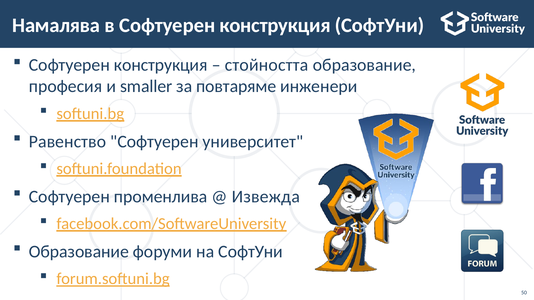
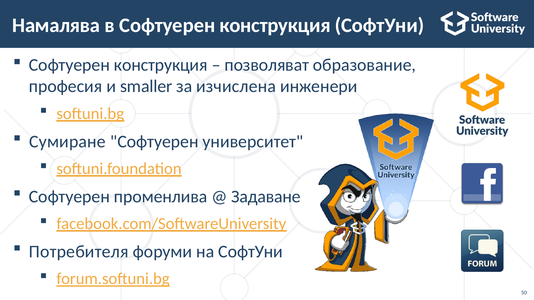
стойността: стойността -> позволяват (267, 65)
повтаряме: повтаряме -> изчислена (236, 87)
Равенство: Равенство -> Сумиране (67, 142)
Извежда: Извежда -> Задаване (266, 197)
Образование: Образование -> Потребителя (79, 252)
